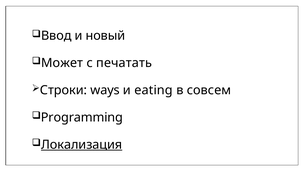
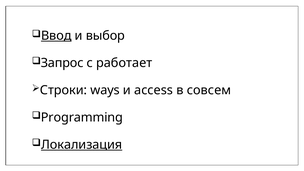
Ввод underline: none -> present (56, 36)
новый: новый -> выбор (105, 36)
Может: Может -> Запрос (62, 63)
печатать: печатать -> работает (124, 63)
eating: eating -> access (154, 90)
